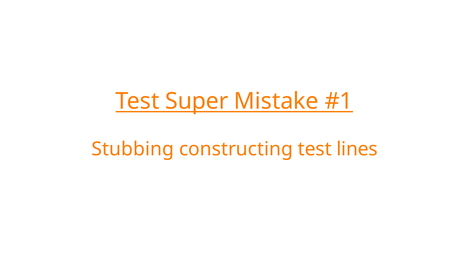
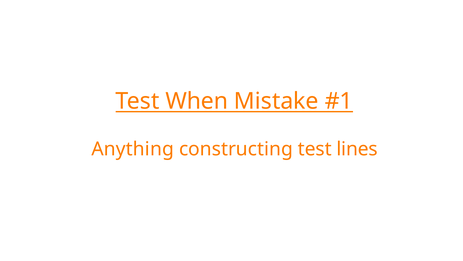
Super: Super -> When (197, 101)
Stubbing: Stubbing -> Anything (133, 149)
